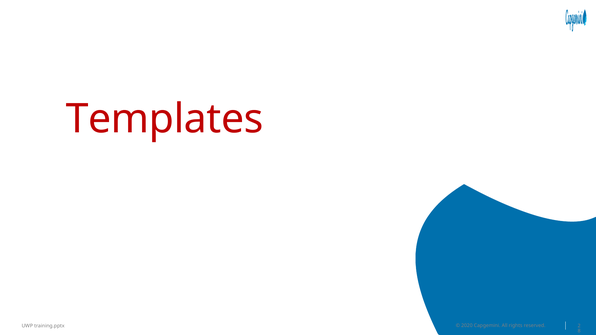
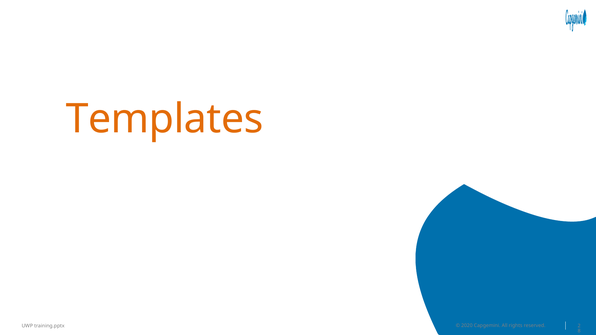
Templates colour: red -> orange (165, 119)
